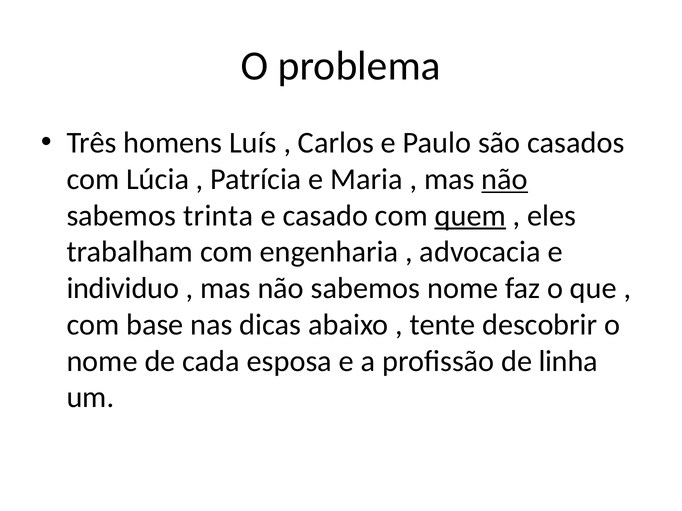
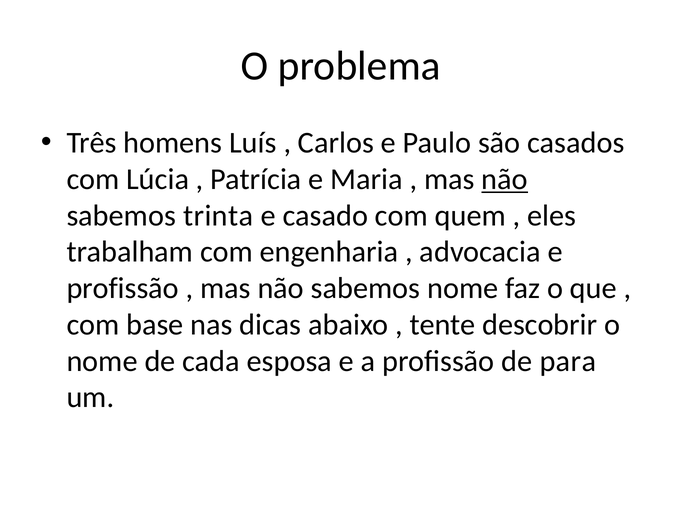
quem underline: present -> none (470, 216)
individuo: individuo -> profissão (123, 289)
linha: linha -> para (568, 361)
